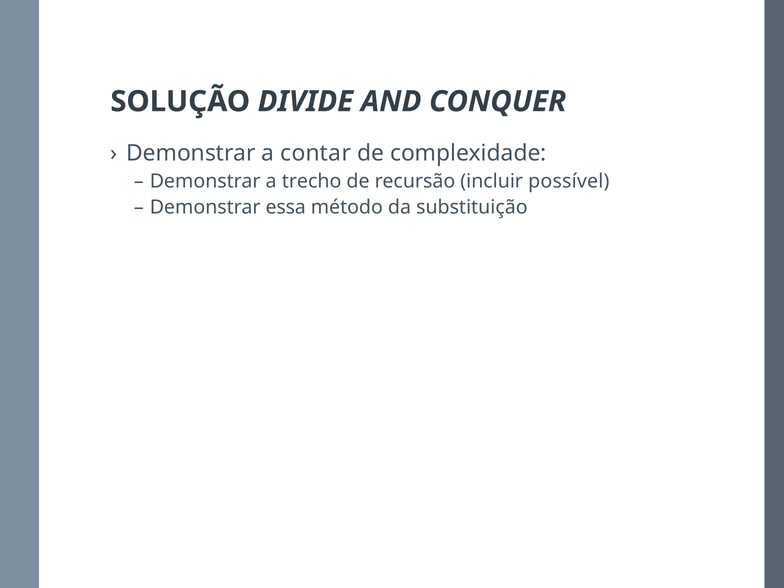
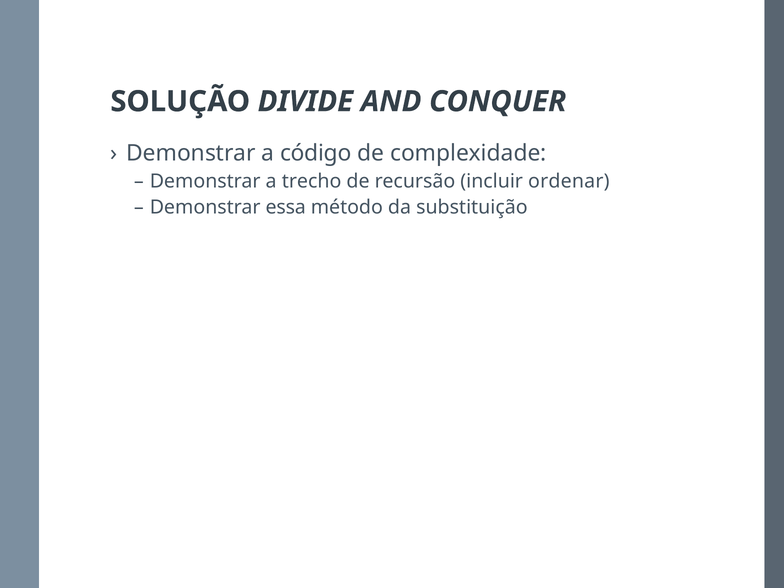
contar: contar -> código (316, 153)
possível: possível -> ordenar (569, 181)
